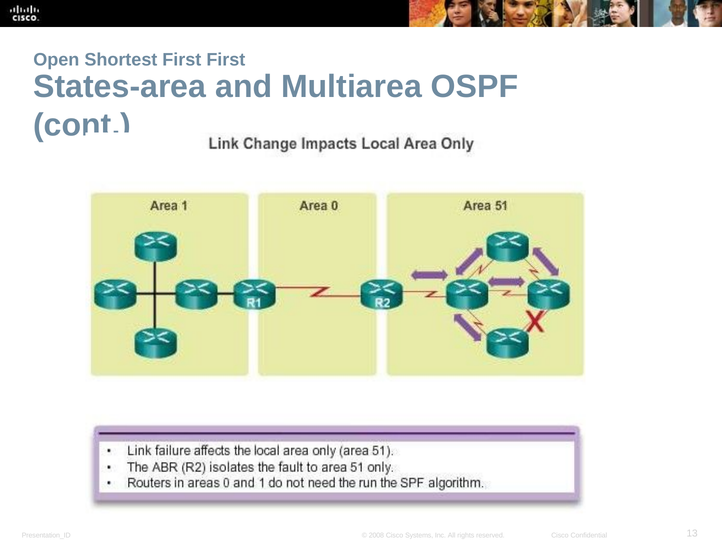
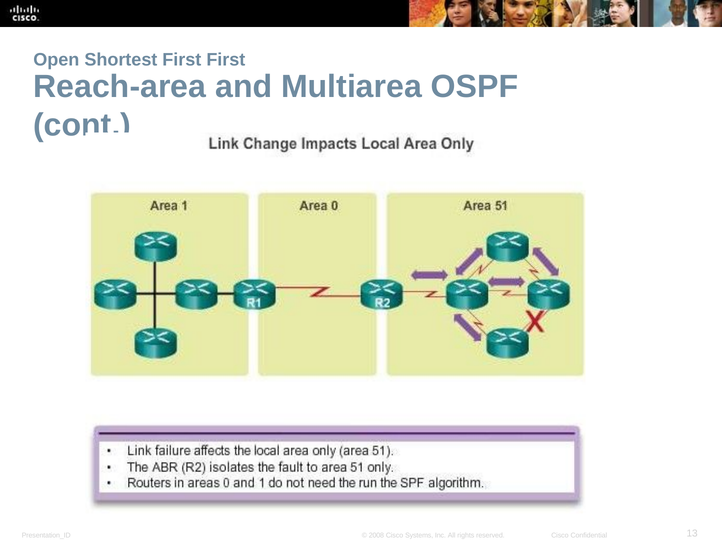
States-area: States-area -> Reach-area (120, 87)
